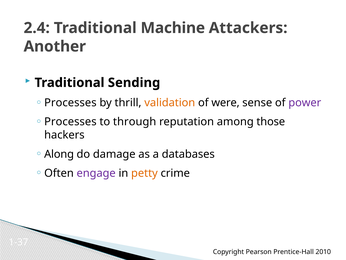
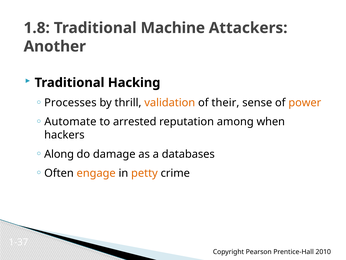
2.4: 2.4 -> 1.8 (37, 28)
Sending: Sending -> Hacking (134, 83)
were: were -> their (225, 103)
power colour: purple -> orange (305, 103)
Processes: Processes -> Automate (70, 122)
through: through -> arrested (135, 122)
those: those -> when (271, 122)
engage colour: purple -> orange (96, 173)
